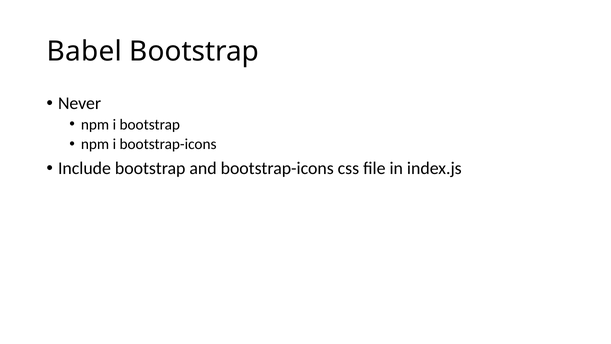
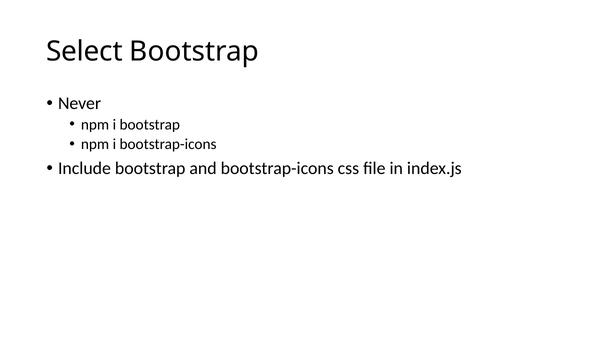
Babel: Babel -> Select (85, 51)
